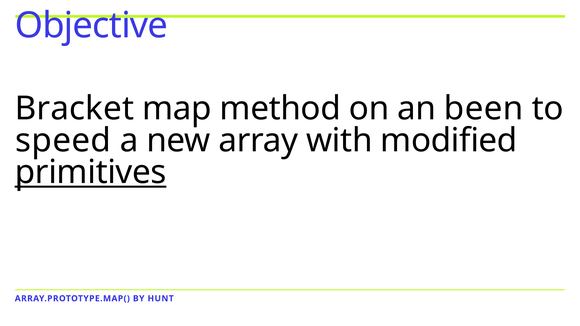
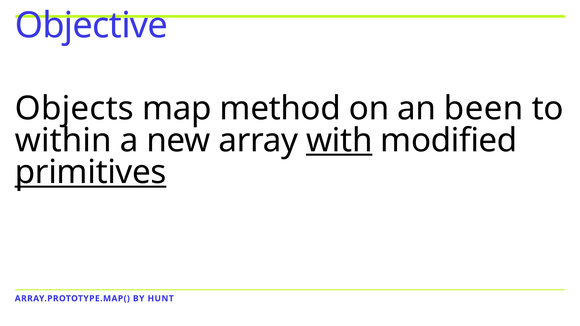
Bracket: Bracket -> Objects (74, 109)
speed: speed -> within (63, 141)
with underline: none -> present (339, 141)
